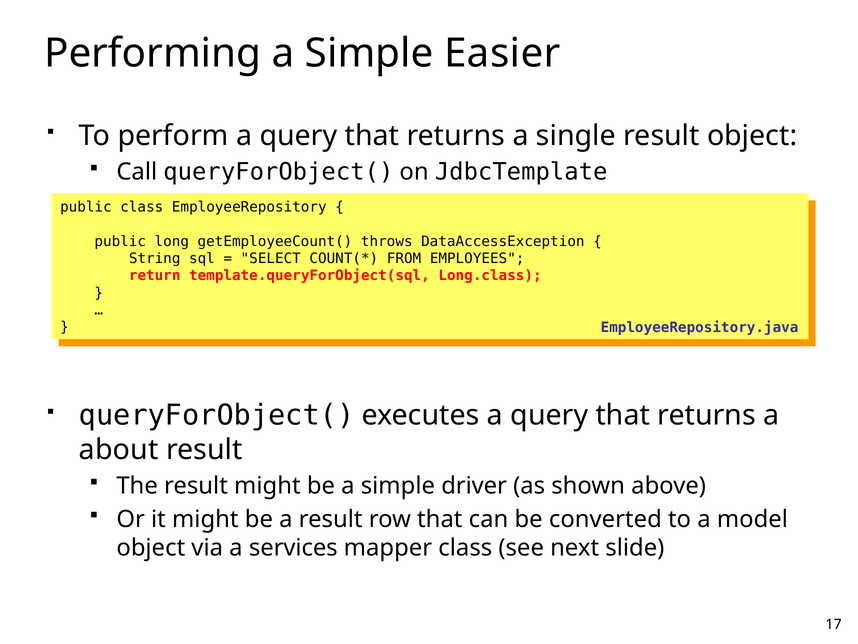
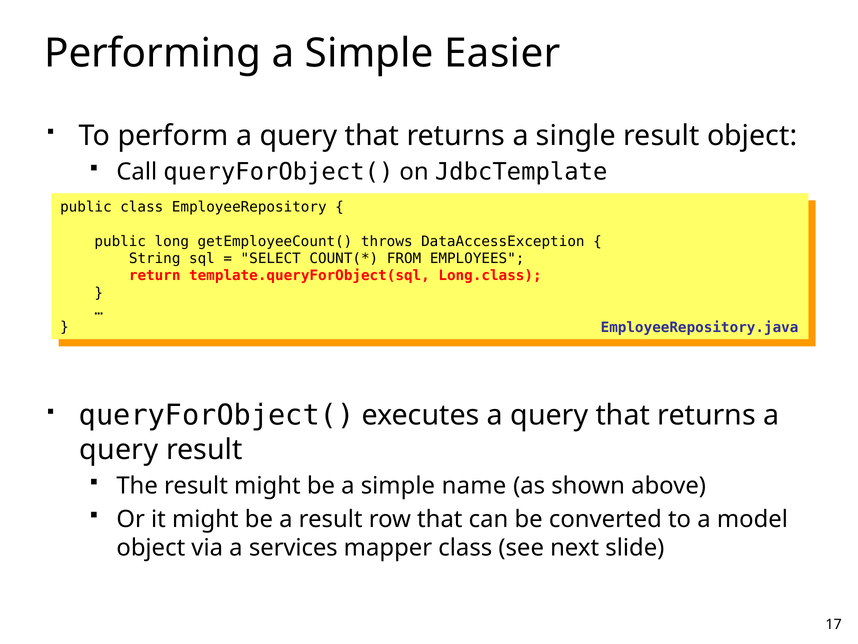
about: about -> query (119, 449)
driver: driver -> name (474, 485)
